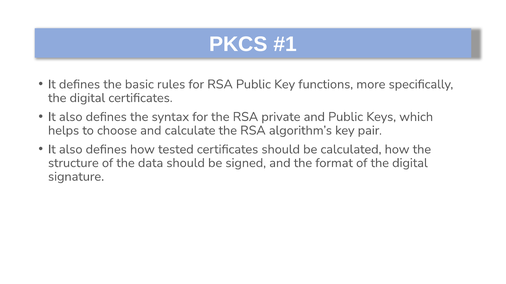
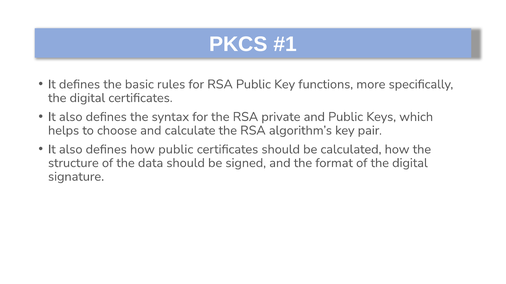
how tested: tested -> public (176, 150)
